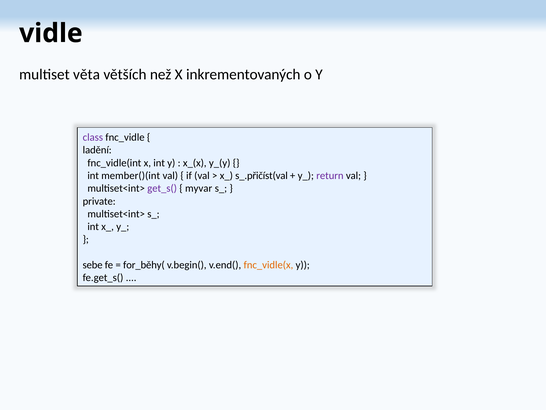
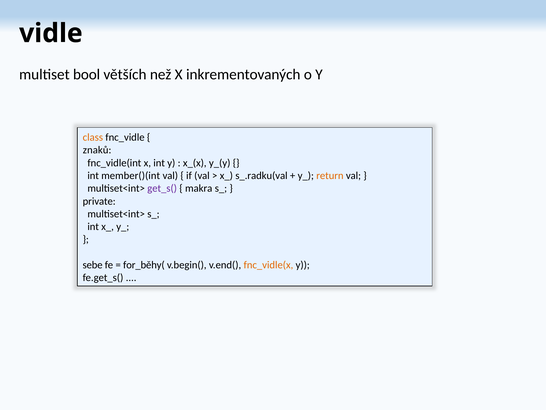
věta: věta -> bool (87, 75)
class colour: purple -> orange (93, 137)
ladění: ladění -> znaků (97, 150)
s_.přičíst(val: s_.přičíst(val -> s_.radku(val (261, 175)
return colour: purple -> orange (330, 175)
myvar: myvar -> makra (199, 188)
